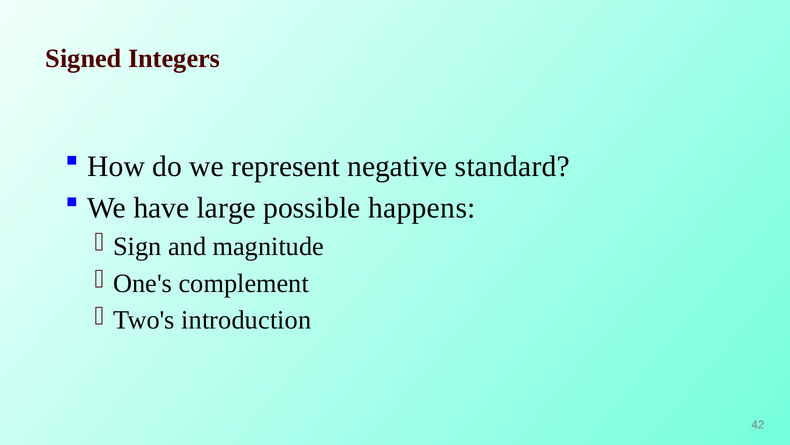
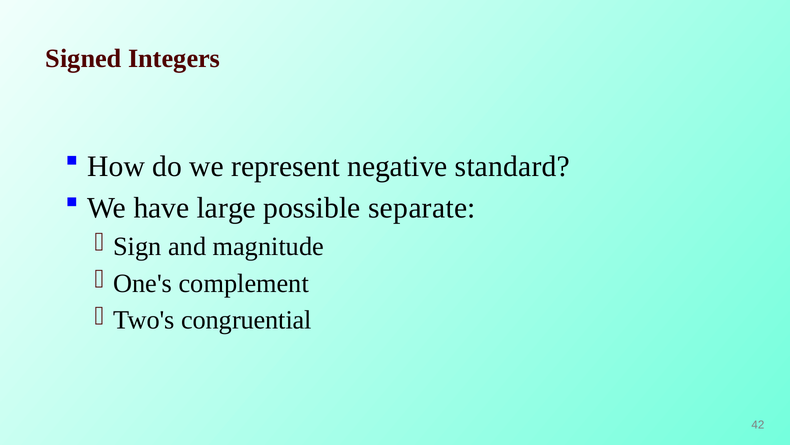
happens: happens -> separate (422, 207)
introduction: introduction -> congruential (246, 320)
